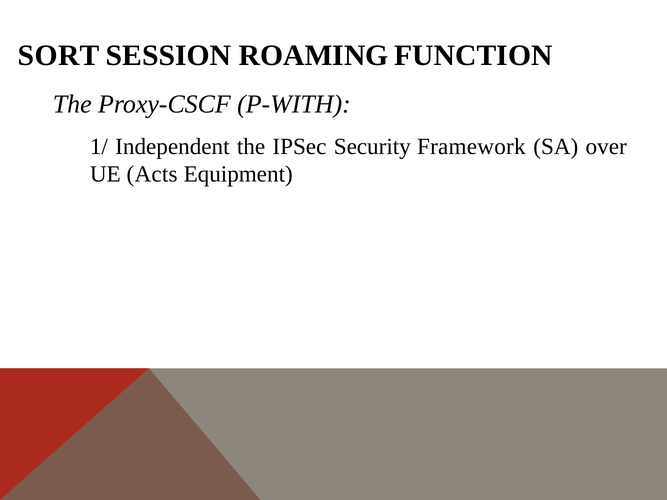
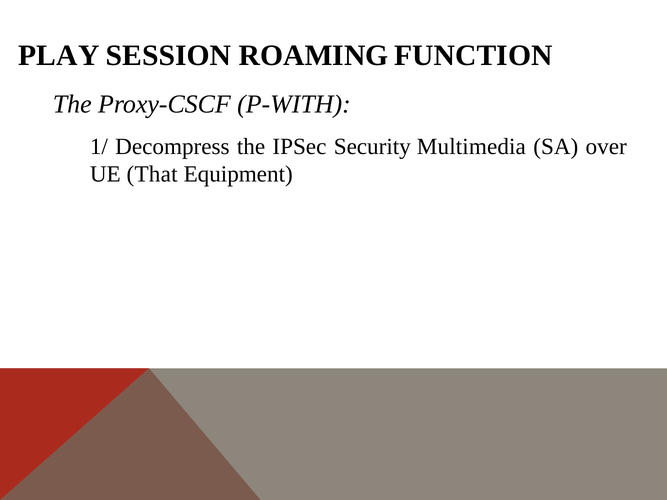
SORT: SORT -> PLAY (59, 55)
Independent: Independent -> Decompress (172, 147)
Framework: Framework -> Multimedia (471, 147)
Acts: Acts -> That (152, 174)
